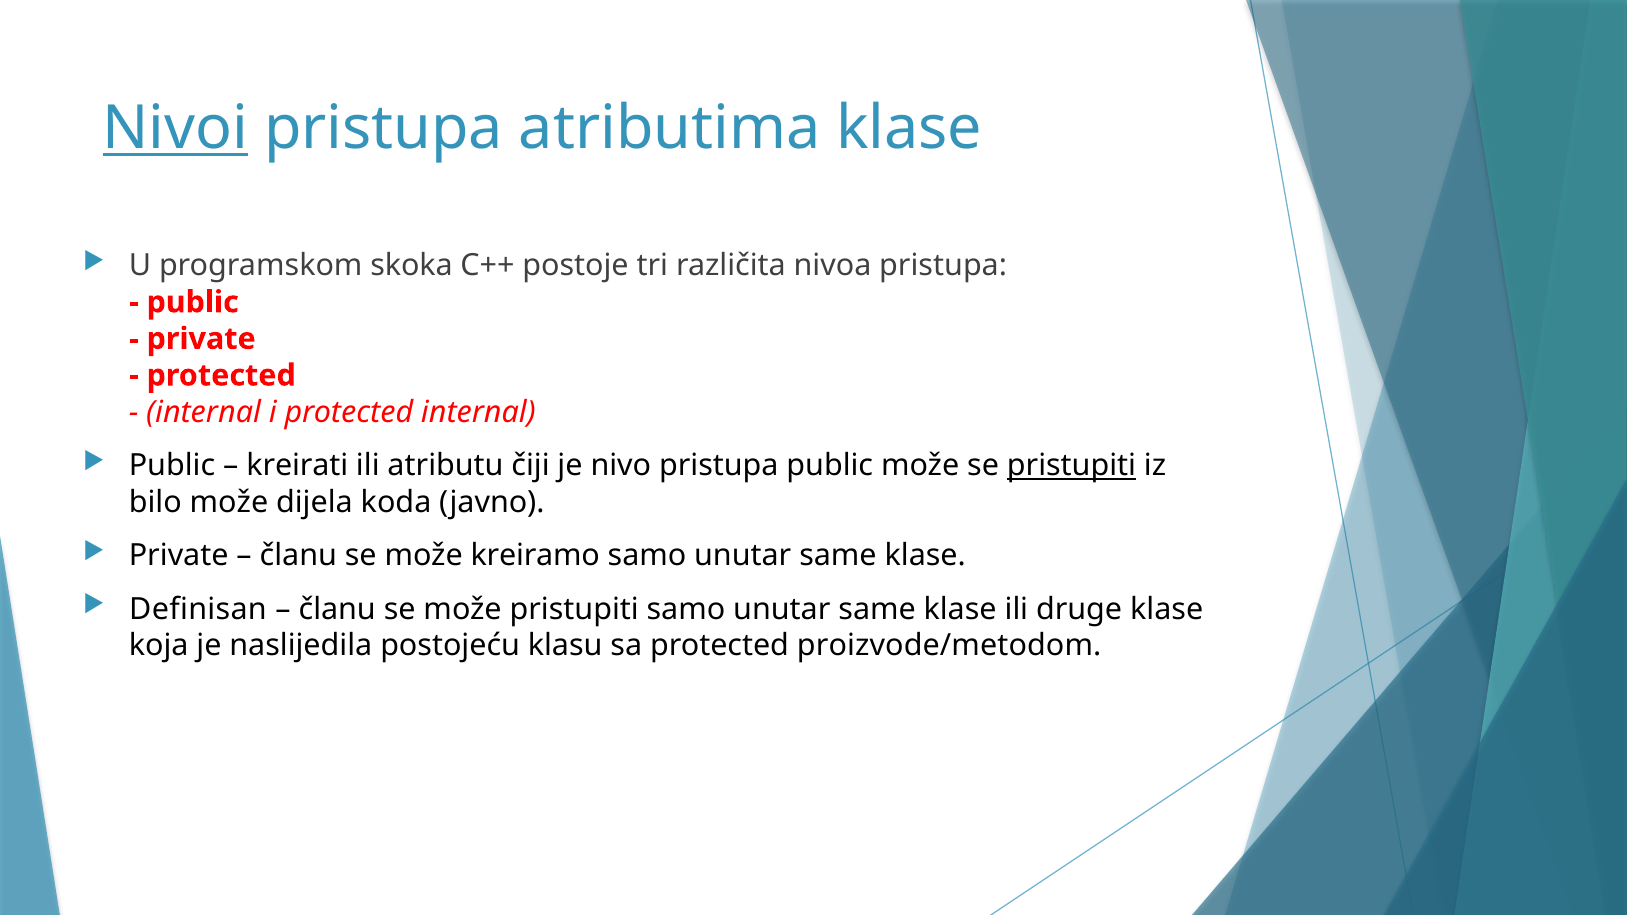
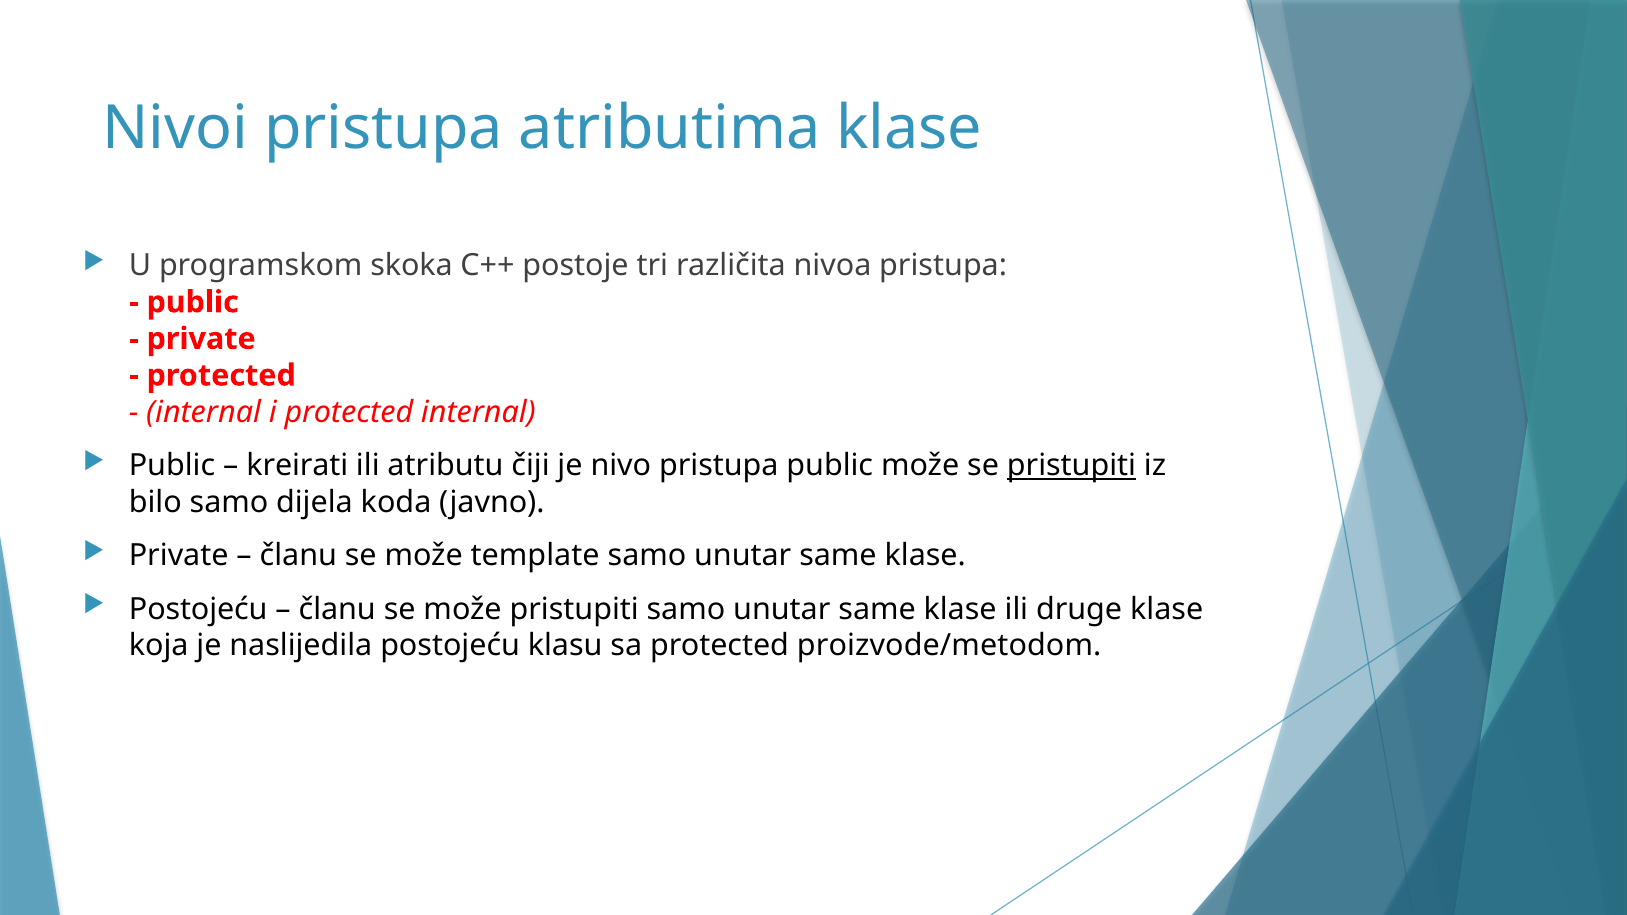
Nivoi underline: present -> none (175, 128)
bilo može: može -> samo (229, 502)
kreiramo: kreiramo -> template (535, 556)
Definisan: Definisan -> Postojeću (198, 609)
